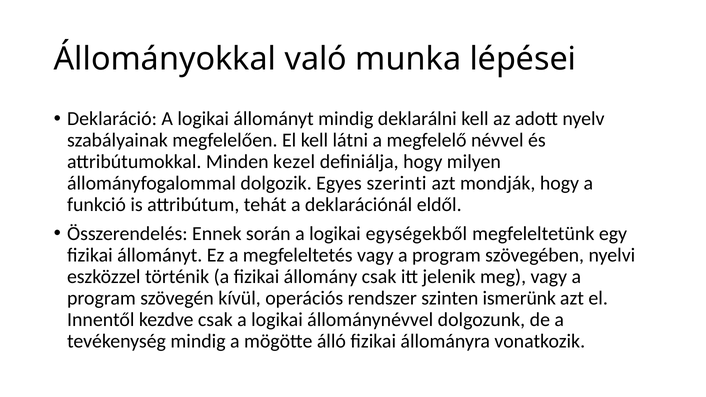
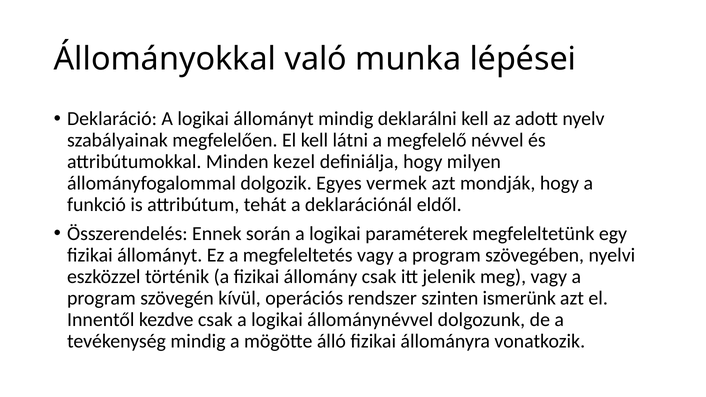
szerinti: szerinti -> vermek (397, 183)
egységekből: egységekből -> paraméterek (417, 234)
